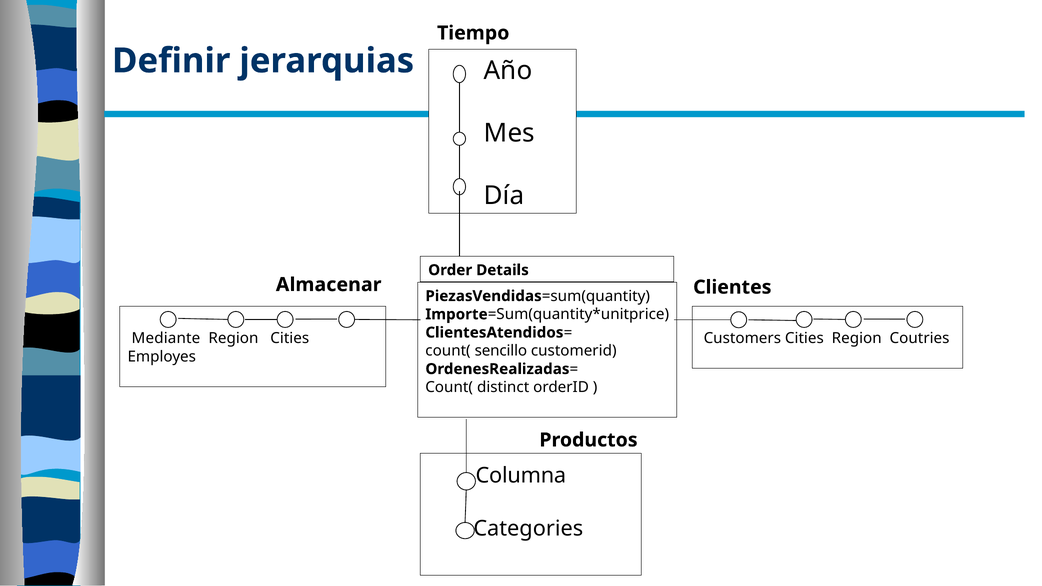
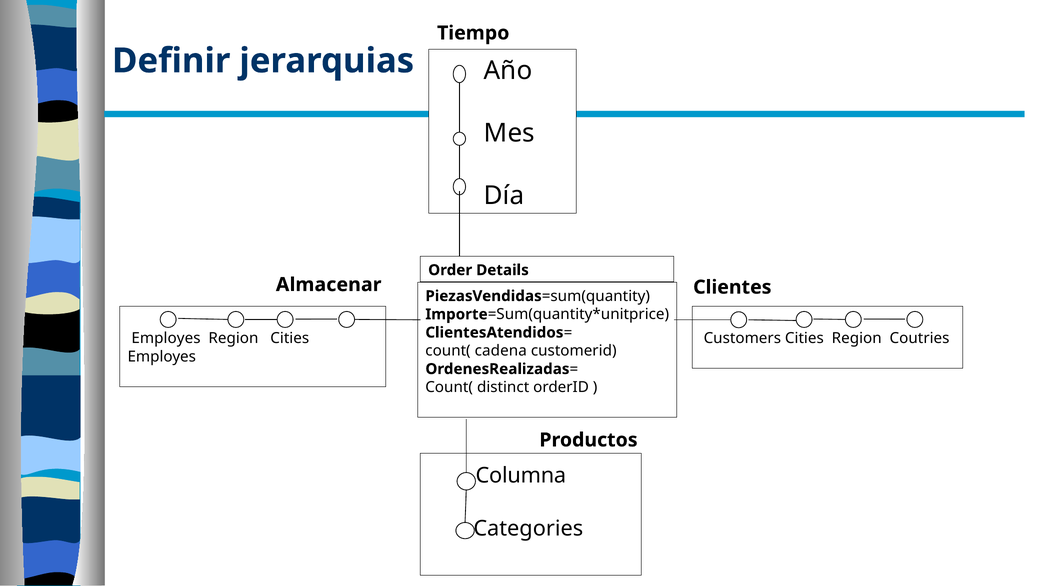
Mediante: Mediante -> Employes (166, 338)
sencillo: sencillo -> cadena (501, 351)
